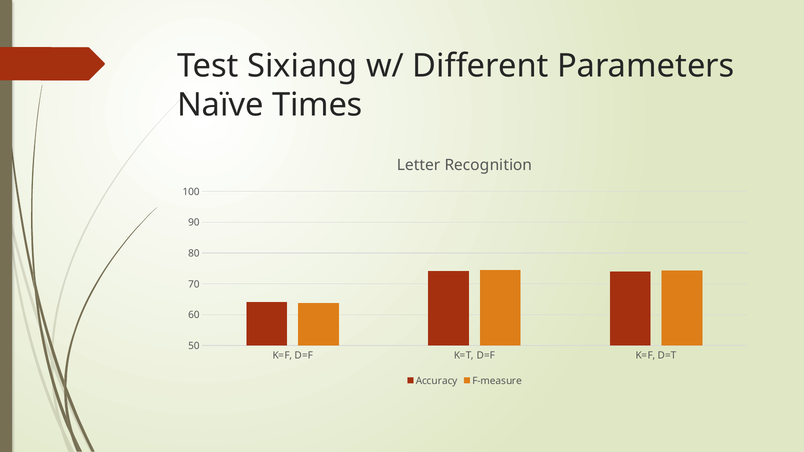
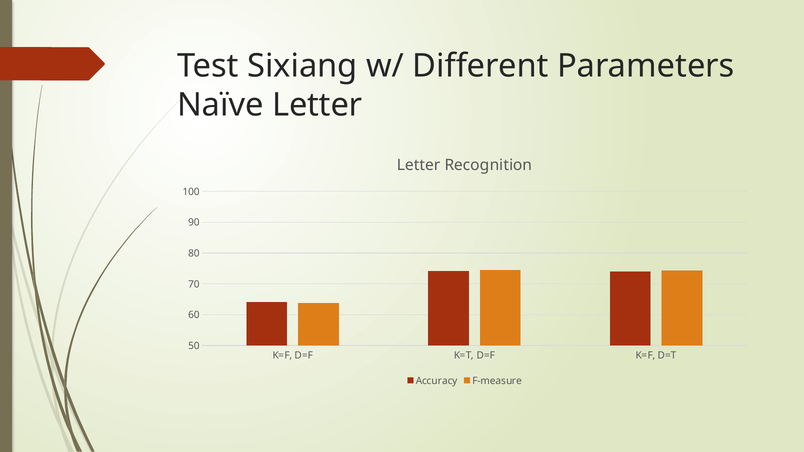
Naïve Times: Times -> Letter (317, 105)
